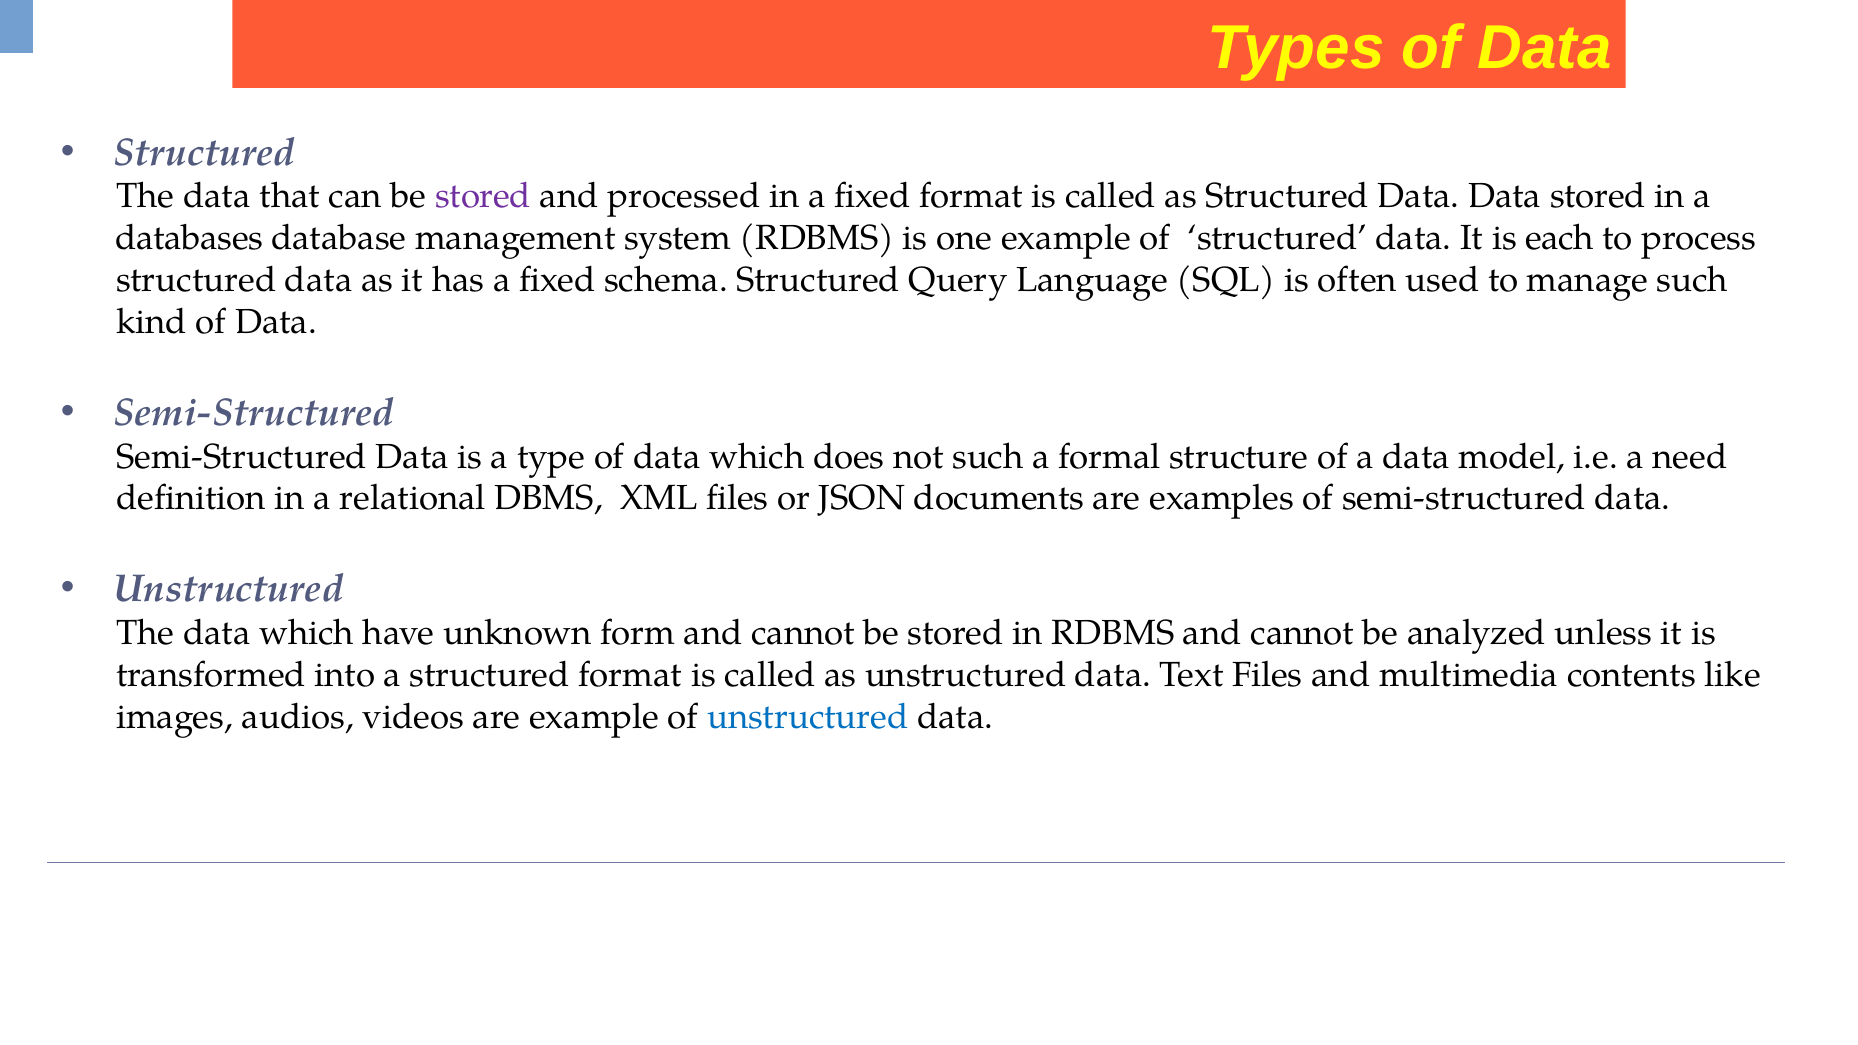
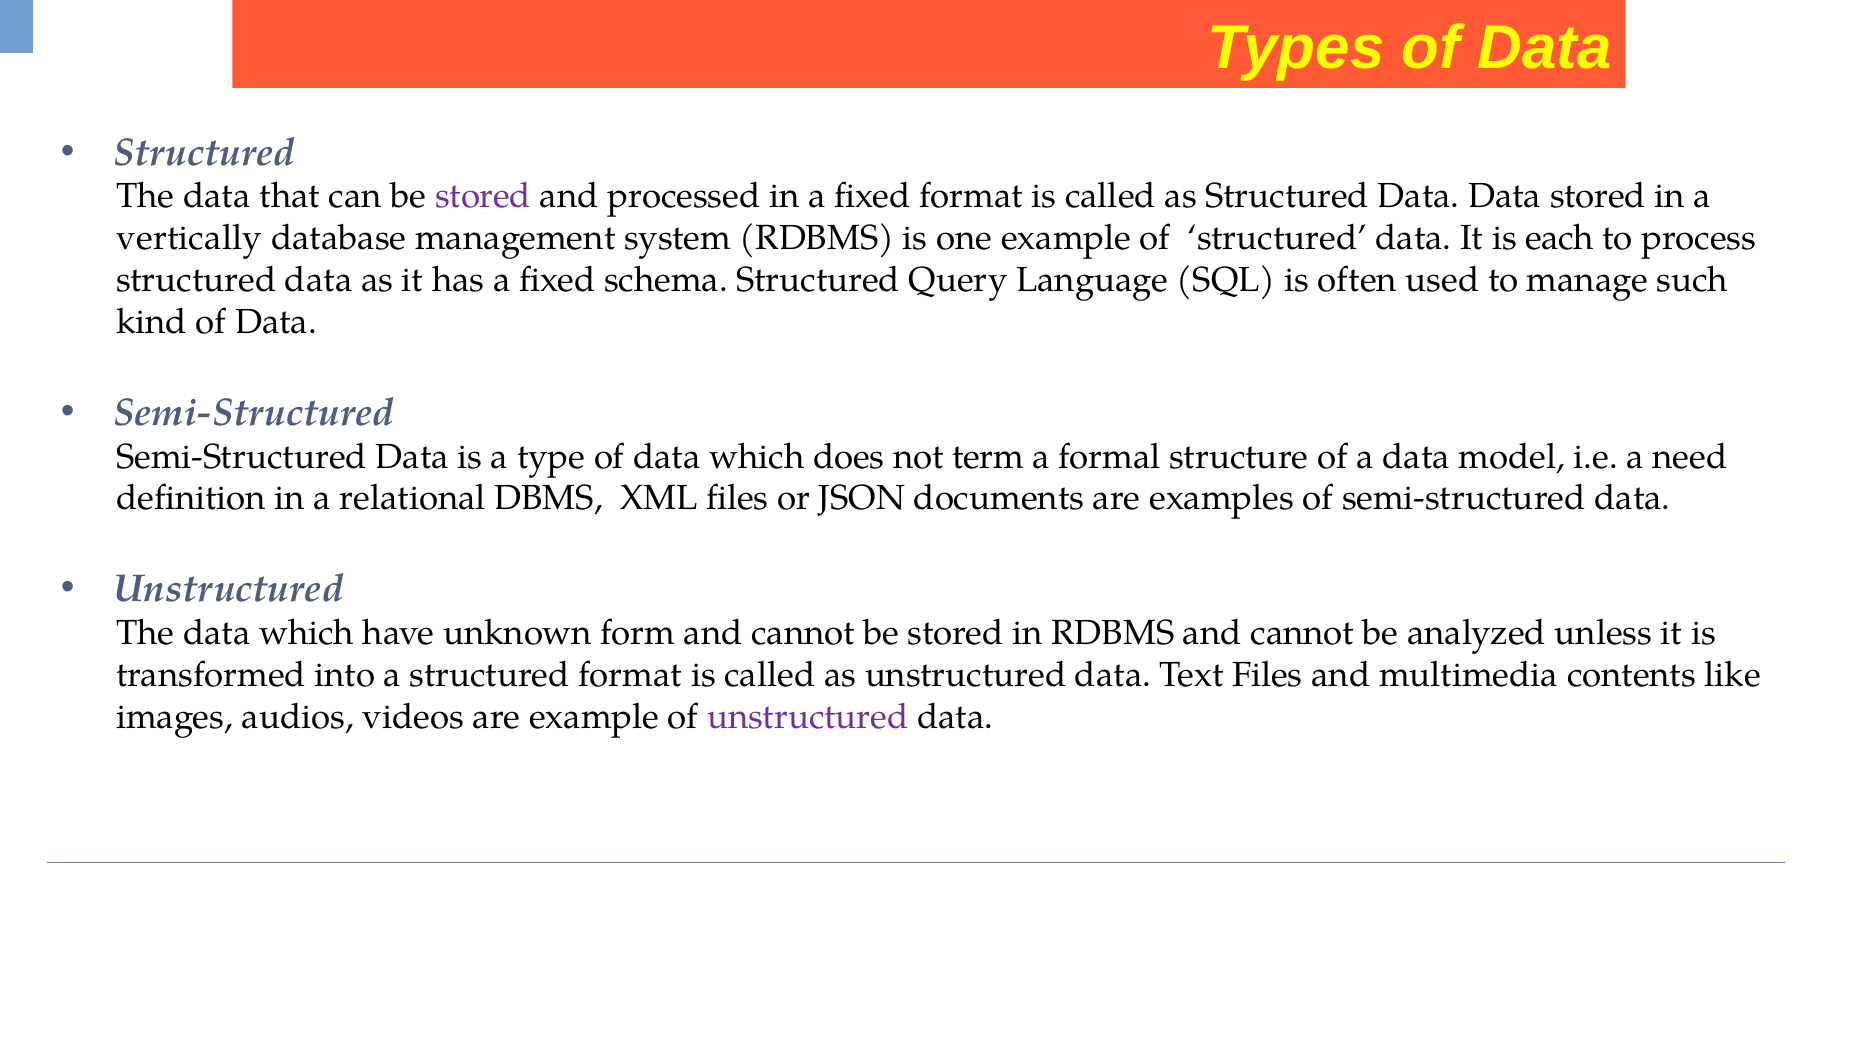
databases: databases -> vertically (189, 238)
not such: such -> term (988, 457)
unstructured colour: blue -> purple (808, 717)
